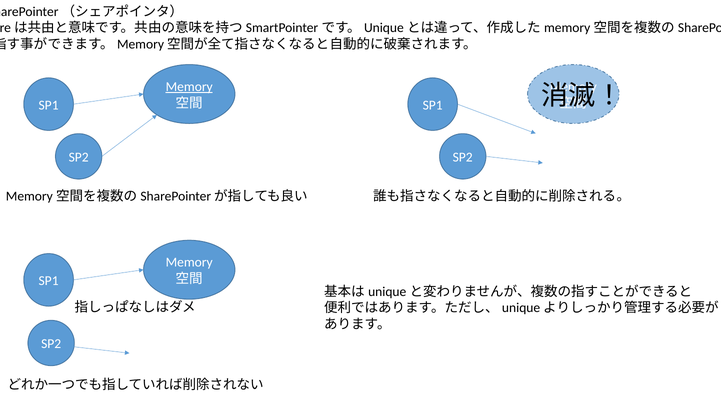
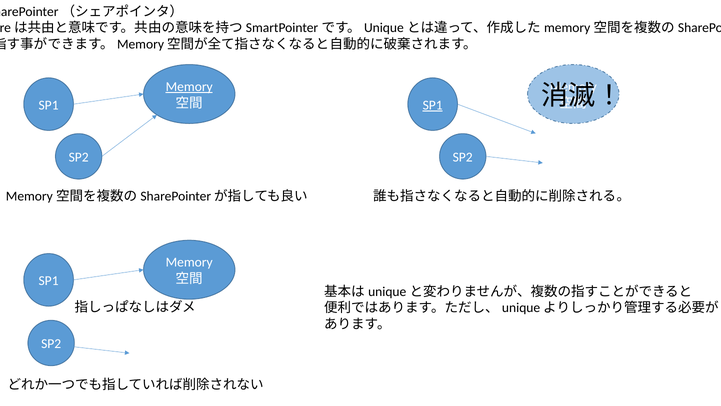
SP1 underline: none -> present (433, 105)
